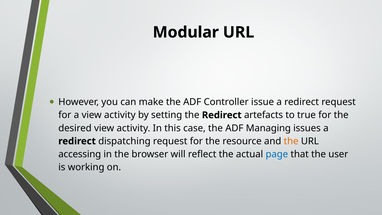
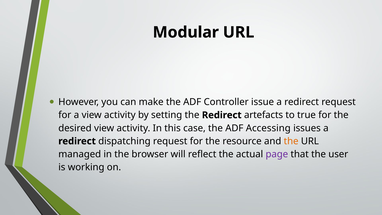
Managing: Managing -> Accessing (268, 128)
accessing: accessing -> managed (80, 154)
page colour: blue -> purple (277, 154)
